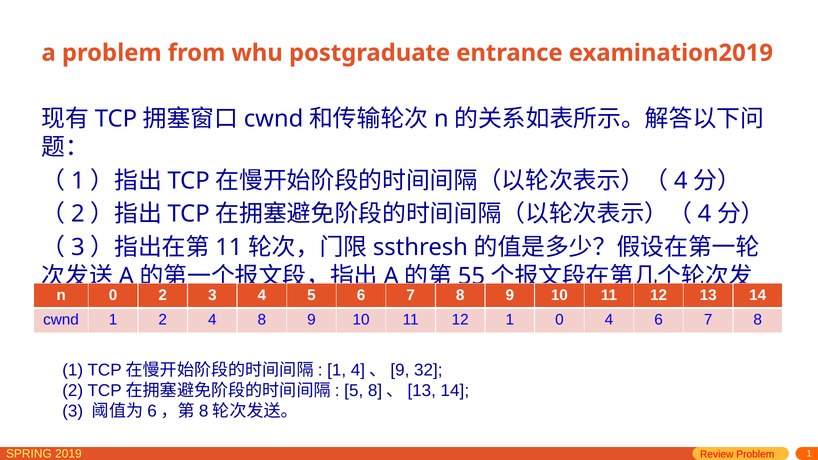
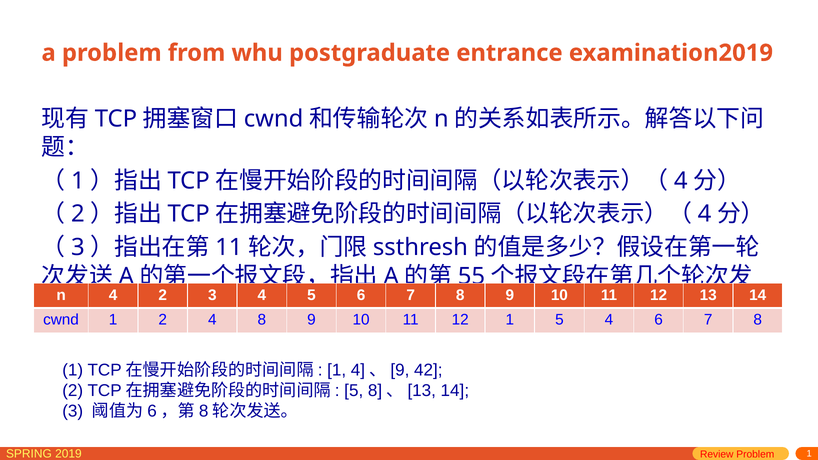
0: 0 -> 4 (113, 295)
1 0: 0 -> 5 (559, 320)
32: 32 -> 42 (428, 370)
